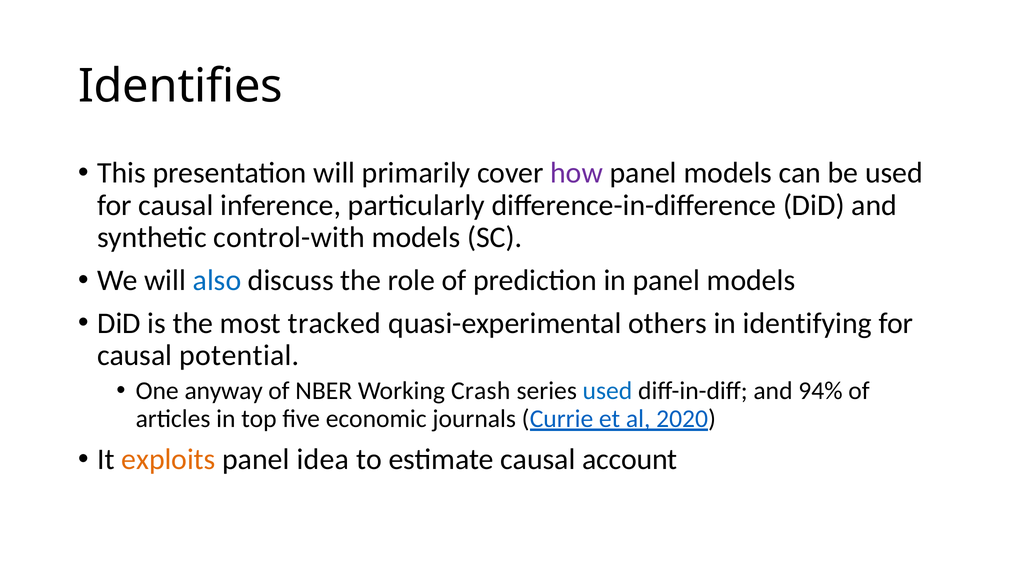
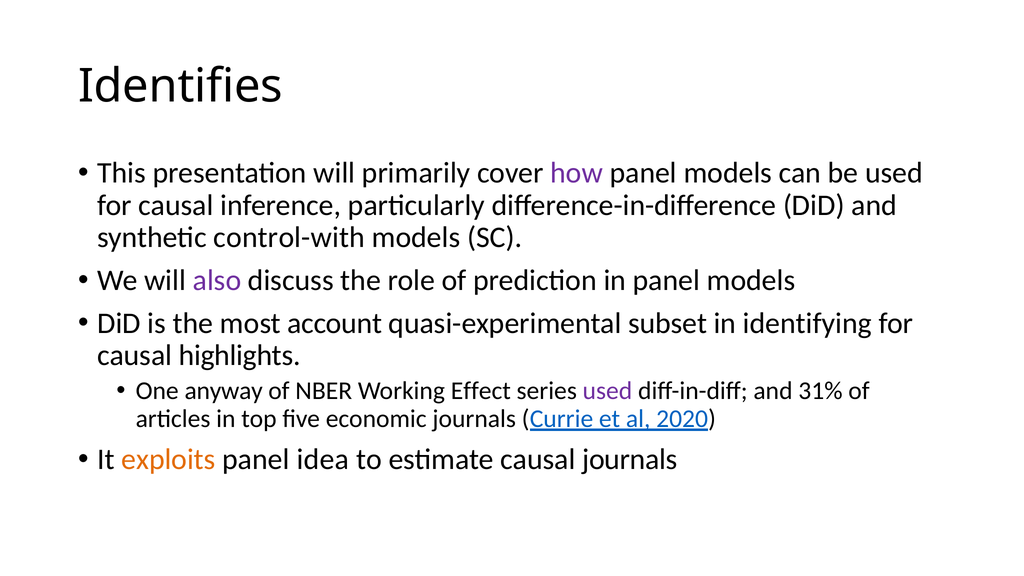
also colour: blue -> purple (217, 280)
tracked: tracked -> account (335, 323)
others: others -> subset (668, 323)
potential: potential -> highlights (240, 355)
Crash: Crash -> Effect (481, 391)
used colour: blue -> purple (607, 391)
94%: 94% -> 31% (820, 391)
causal account: account -> journals (630, 459)
